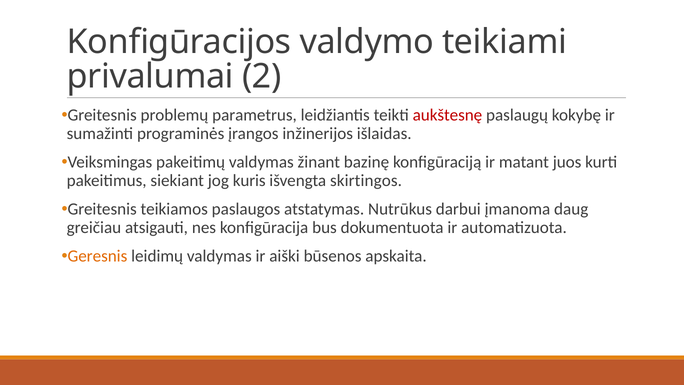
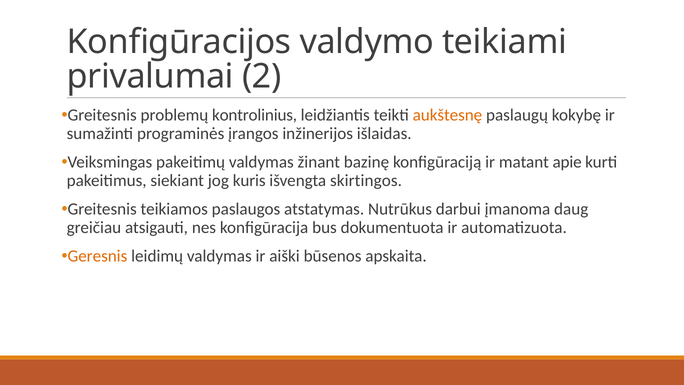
parametrus: parametrus -> kontrolinius (255, 115)
aukštesnę colour: red -> orange (447, 115)
juos: juos -> apie (567, 162)
